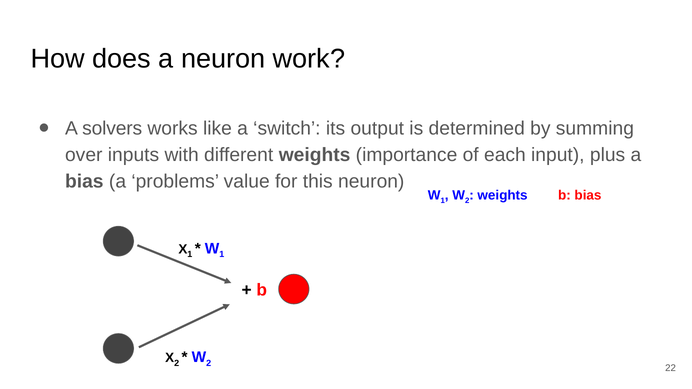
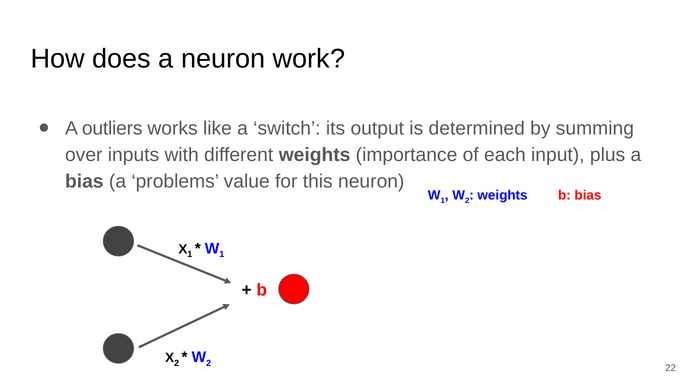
solvers: solvers -> outliers (112, 128)
